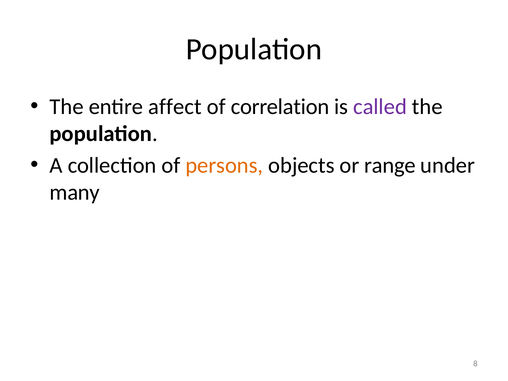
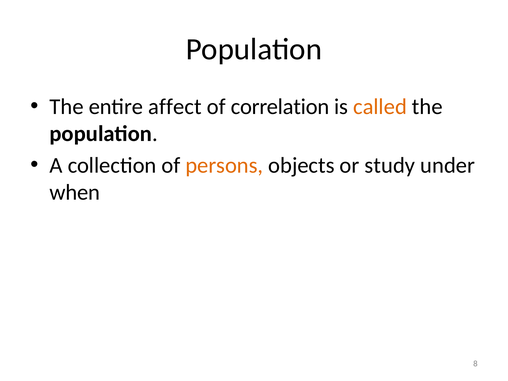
called colour: purple -> orange (380, 107)
range: range -> study (390, 165)
many: many -> when (75, 192)
